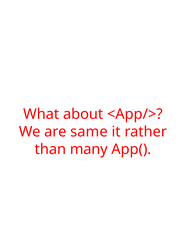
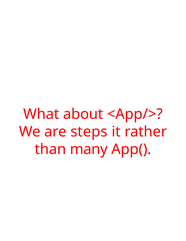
same: same -> steps (89, 132)
